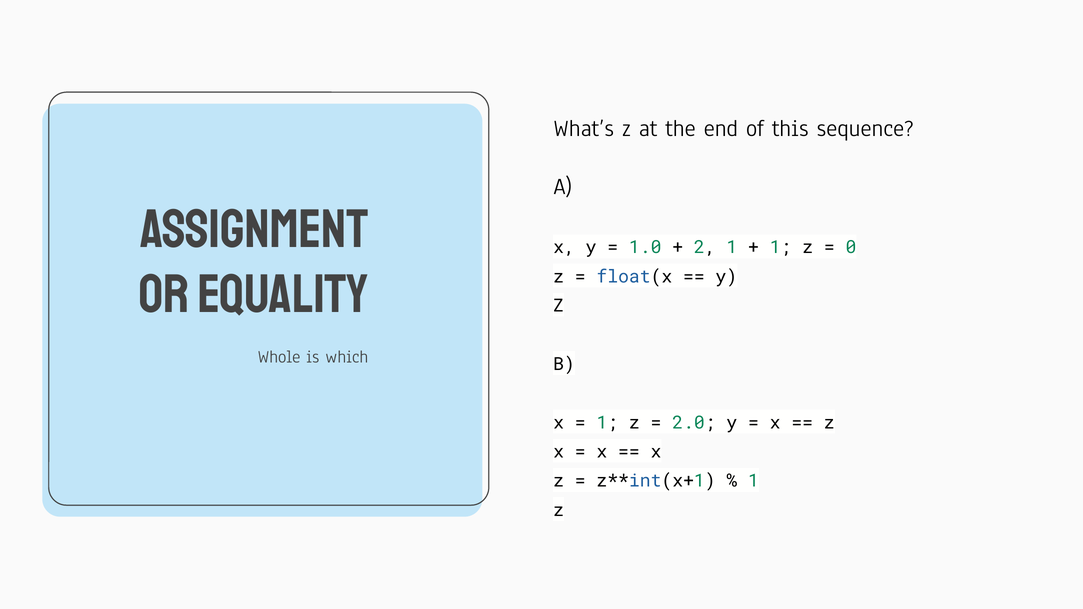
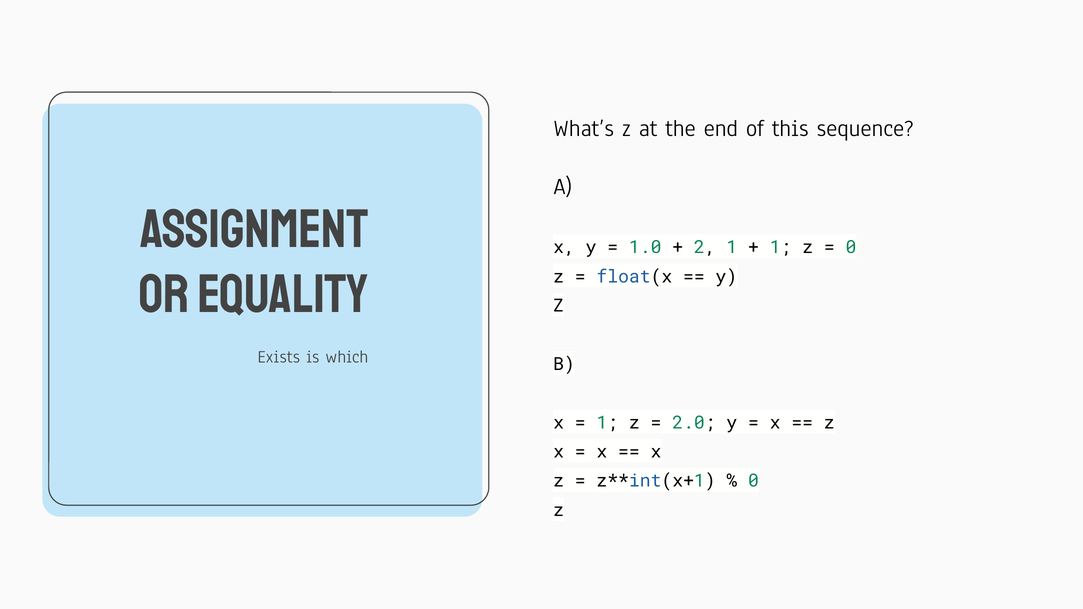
Whole: Whole -> Exists (279, 357)
1: 1 -> 0 (754, 481)
